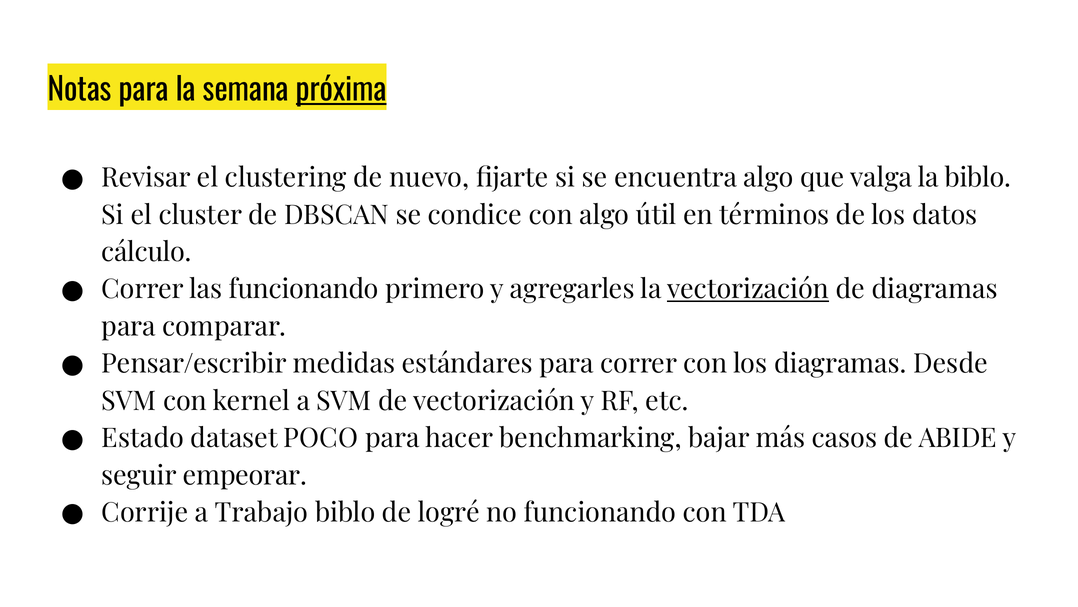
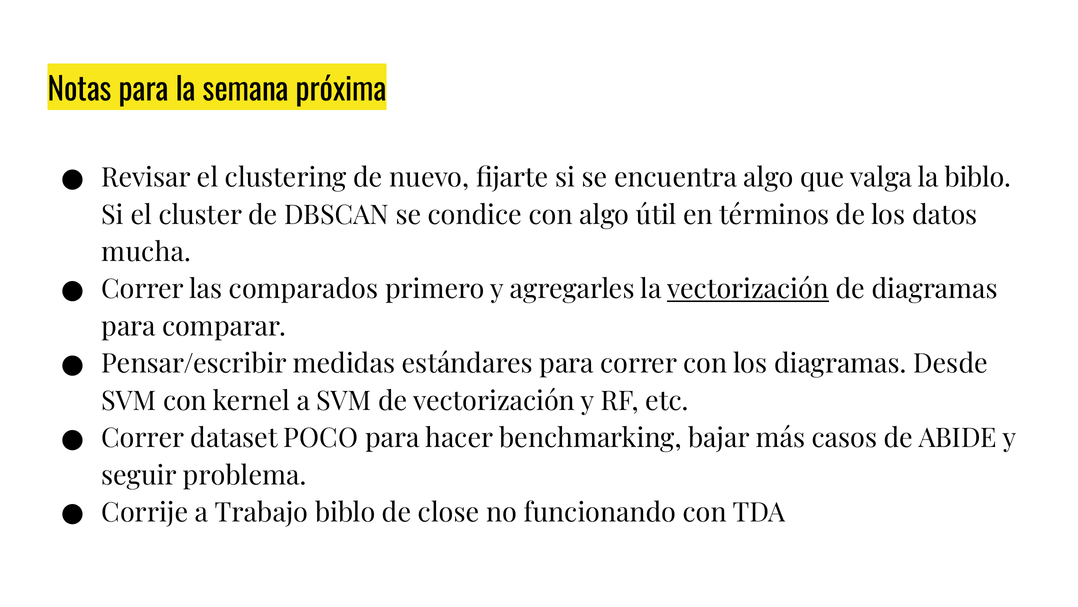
próxima underline: present -> none (341, 90)
cálculo: cálculo -> mucha (146, 252)
las funcionando: funcionando -> comparados (304, 289)
Estado: Estado -> Correr (143, 438)
empeorar: empeorar -> problema (245, 475)
logré: logré -> close (449, 512)
